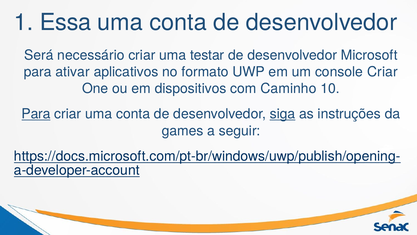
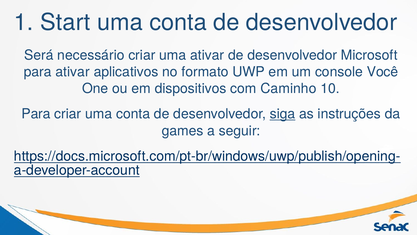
Essa: Essa -> Start (65, 22)
uma testar: testar -> ativar (207, 55)
console Criar: Criar -> Você (383, 72)
Para underline: present -> none (36, 114)
